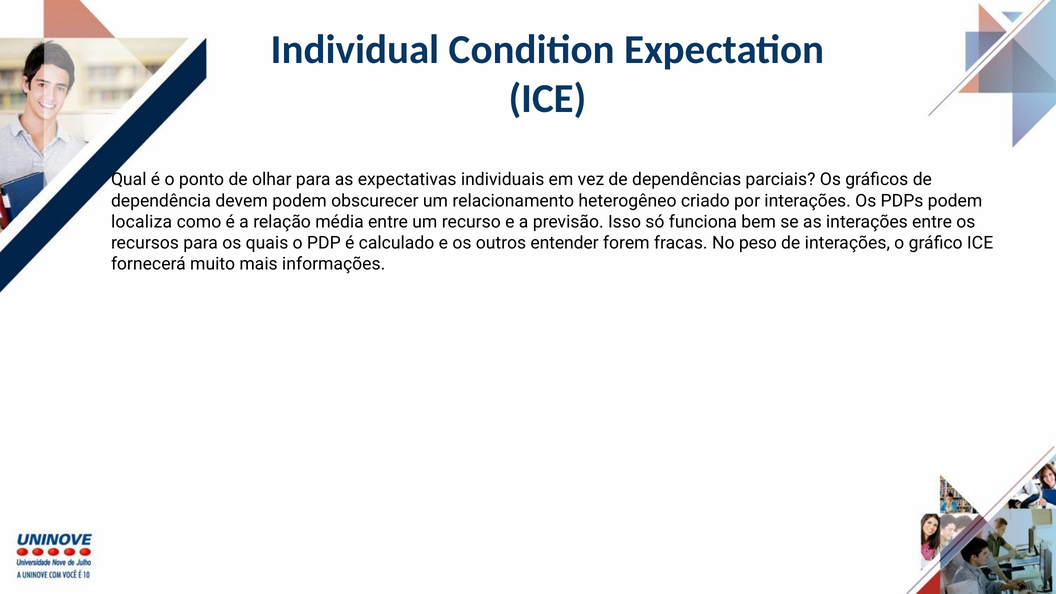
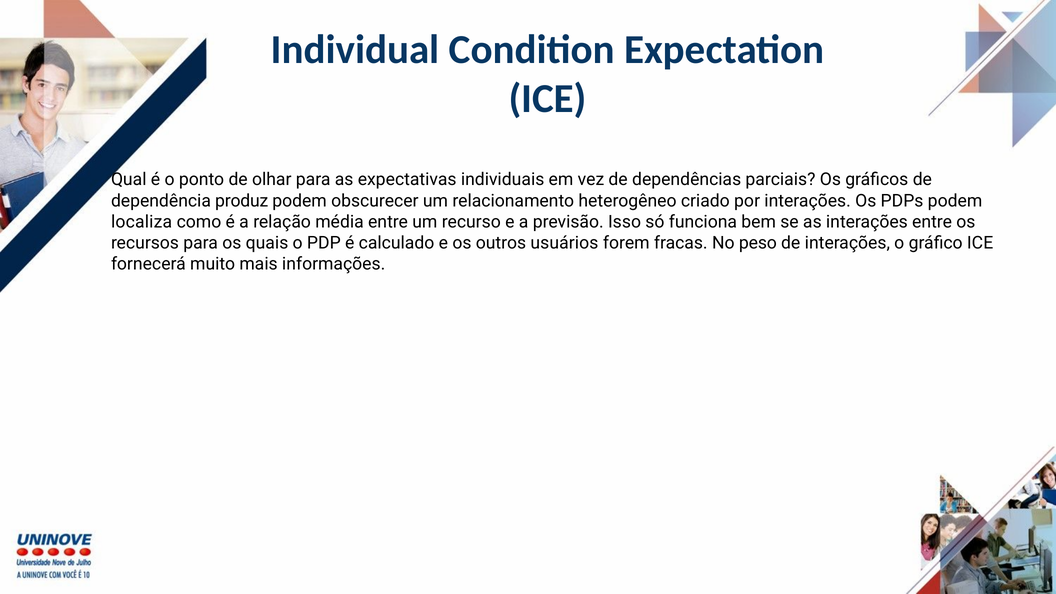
devem: devem -> produz (242, 201)
entender: entender -> usuários (564, 243)
